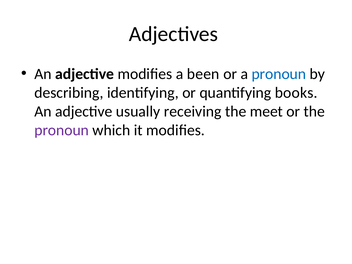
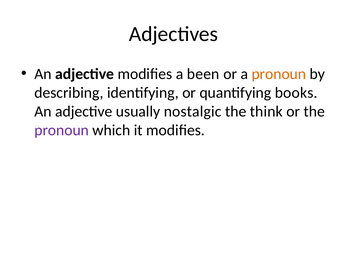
pronoun colour: blue -> orange (279, 74)
receiving: receiving -> nostalgic (193, 111)
meet: meet -> think (266, 111)
